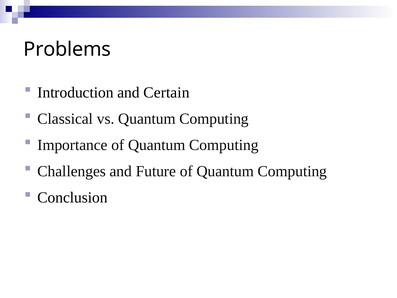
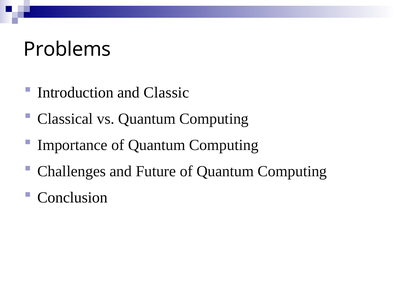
Certain: Certain -> Classic (166, 92)
